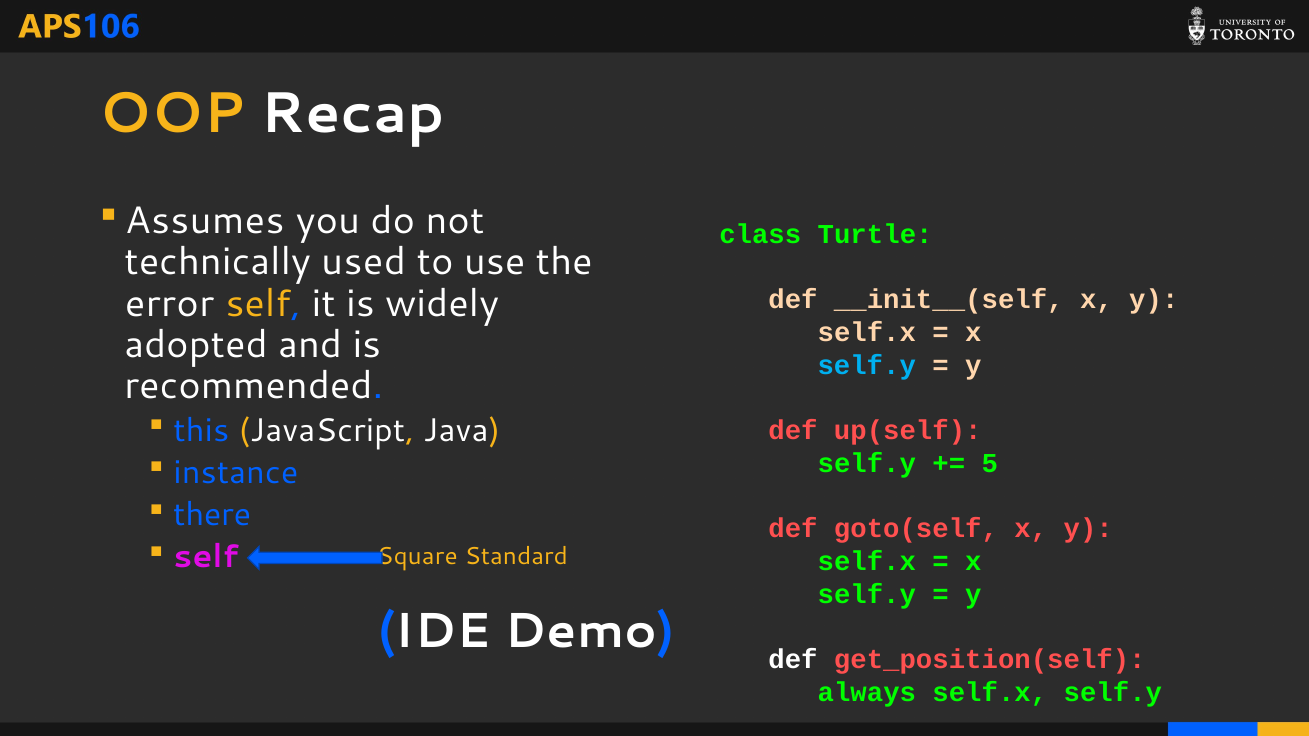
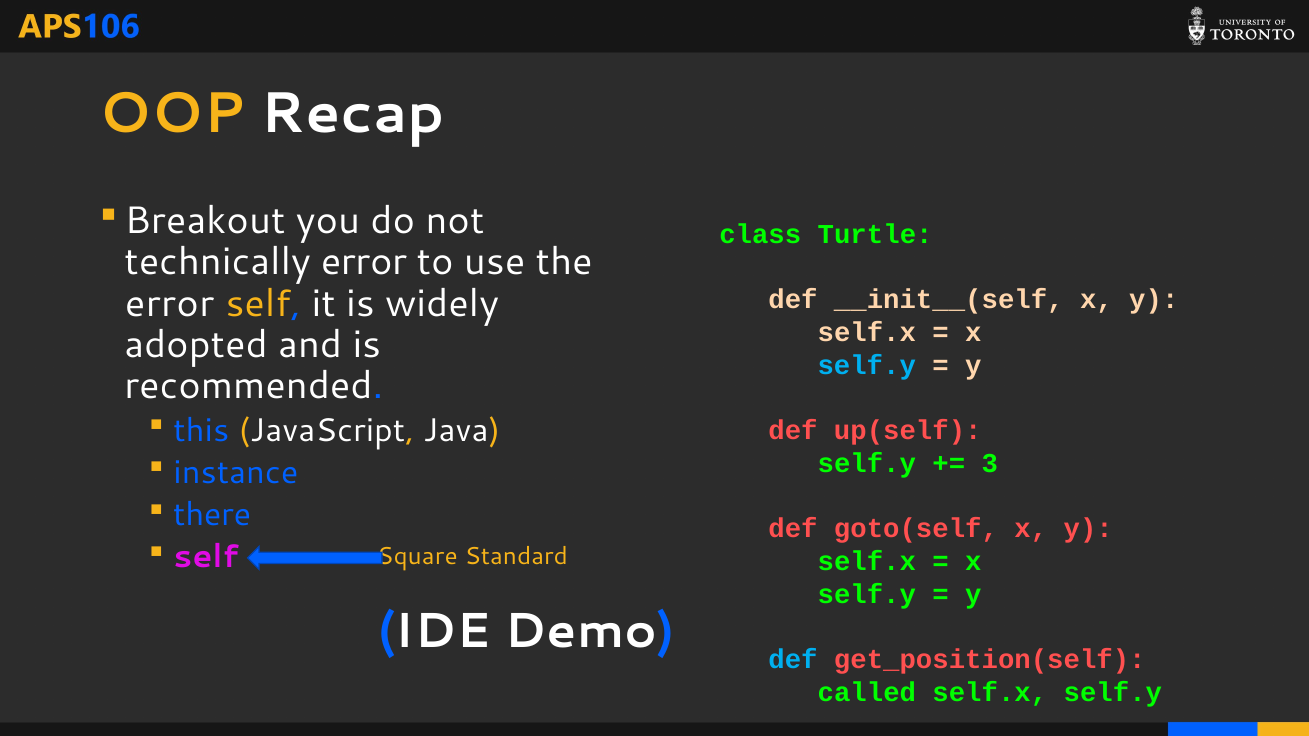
Assumes: Assumes -> Breakout (205, 221)
technically used: used -> error (364, 262)
5: 5 -> 3 (990, 463)
def colour: white -> light blue (793, 660)
always: always -> called (867, 693)
